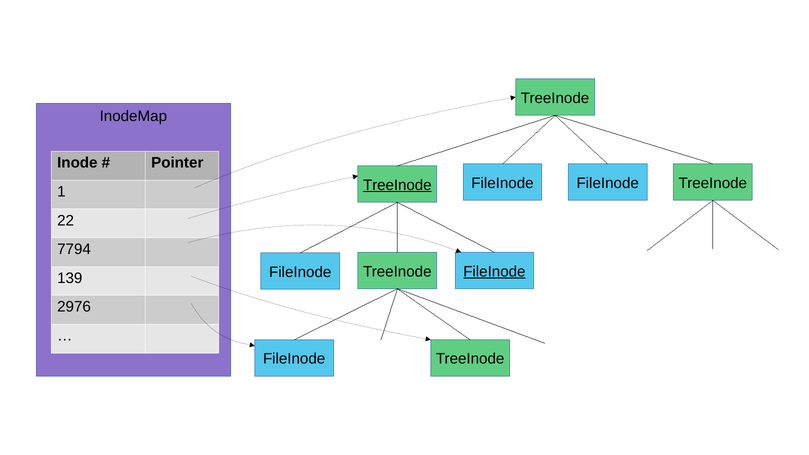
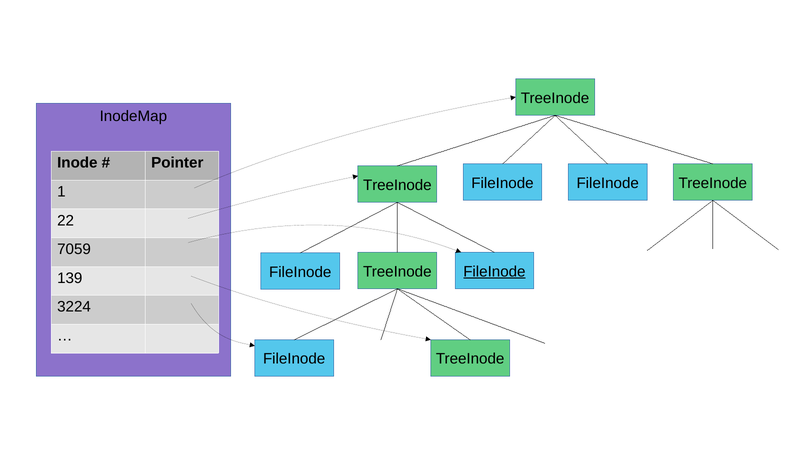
TreeInode underline: present -> none (397, 185)
7794: 7794 -> 7059 (74, 249)
2976: 2976 -> 3224 (74, 307)
